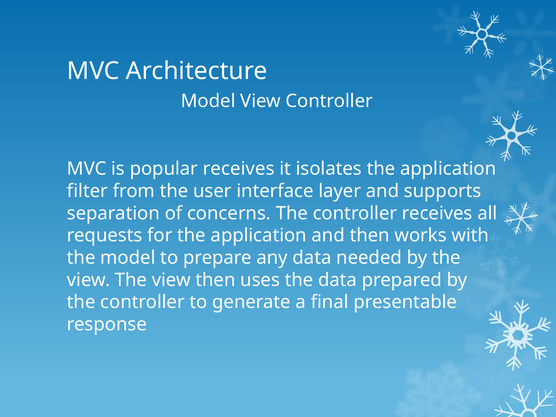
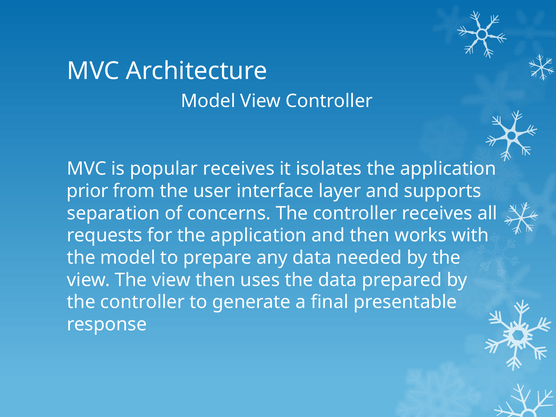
filter: filter -> prior (88, 191)
